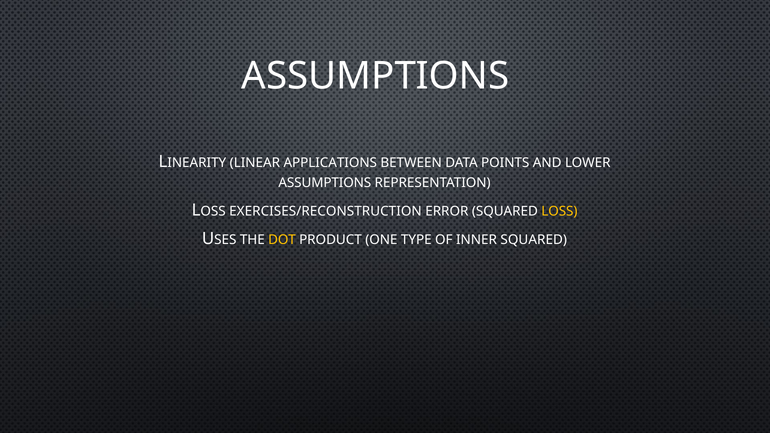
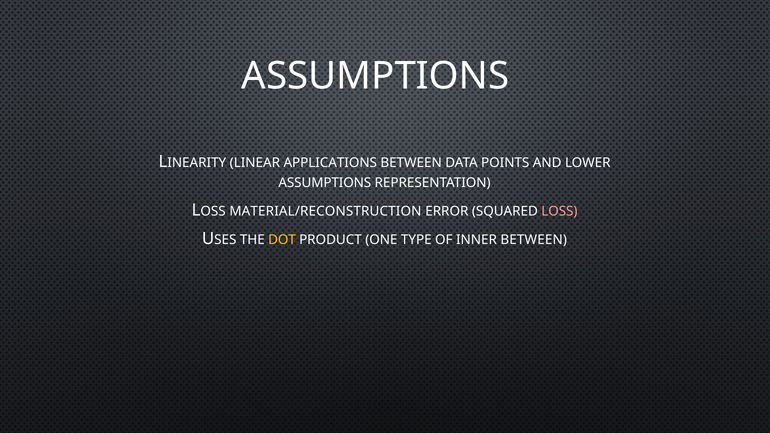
EXERCISES/RECONSTRUCTION: EXERCISES/RECONSTRUCTION -> MATERIAL/RECONSTRUCTION (325, 211)
LOSS colour: yellow -> pink (559, 211)
INNER SQUARED: SQUARED -> BETWEEN (534, 240)
